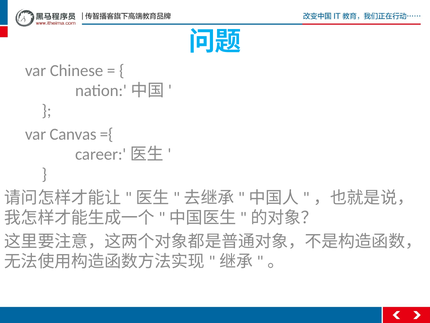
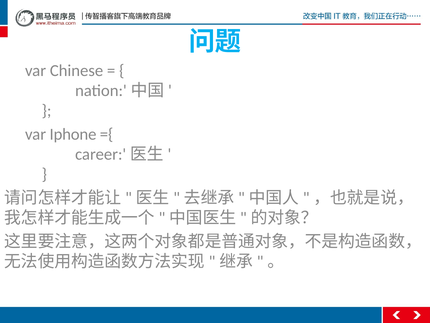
Canvas: Canvas -> Iphone (73, 134)
